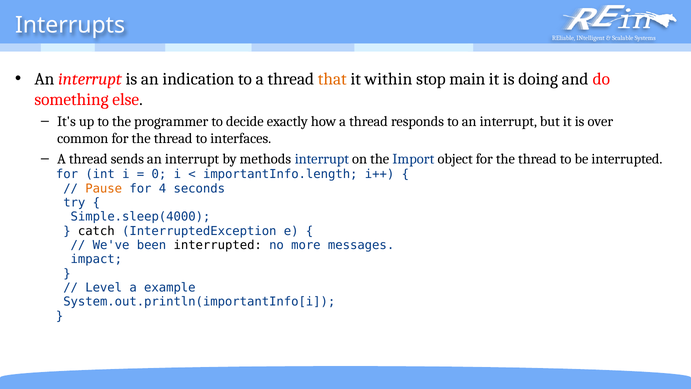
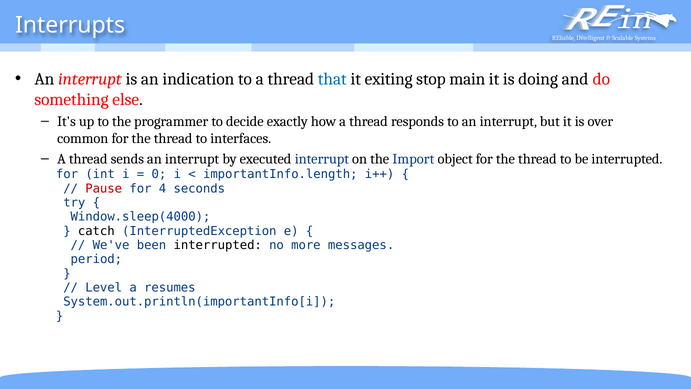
that colour: orange -> blue (332, 79)
within: within -> exiting (389, 79)
methods: methods -> executed (265, 159)
Pause colour: orange -> red (104, 188)
Simple.sleep(4000: Simple.sleep(4000 -> Window.sleep(4000 (141, 217)
impact: impact -> period (96, 259)
example: example -> resumes (170, 288)
